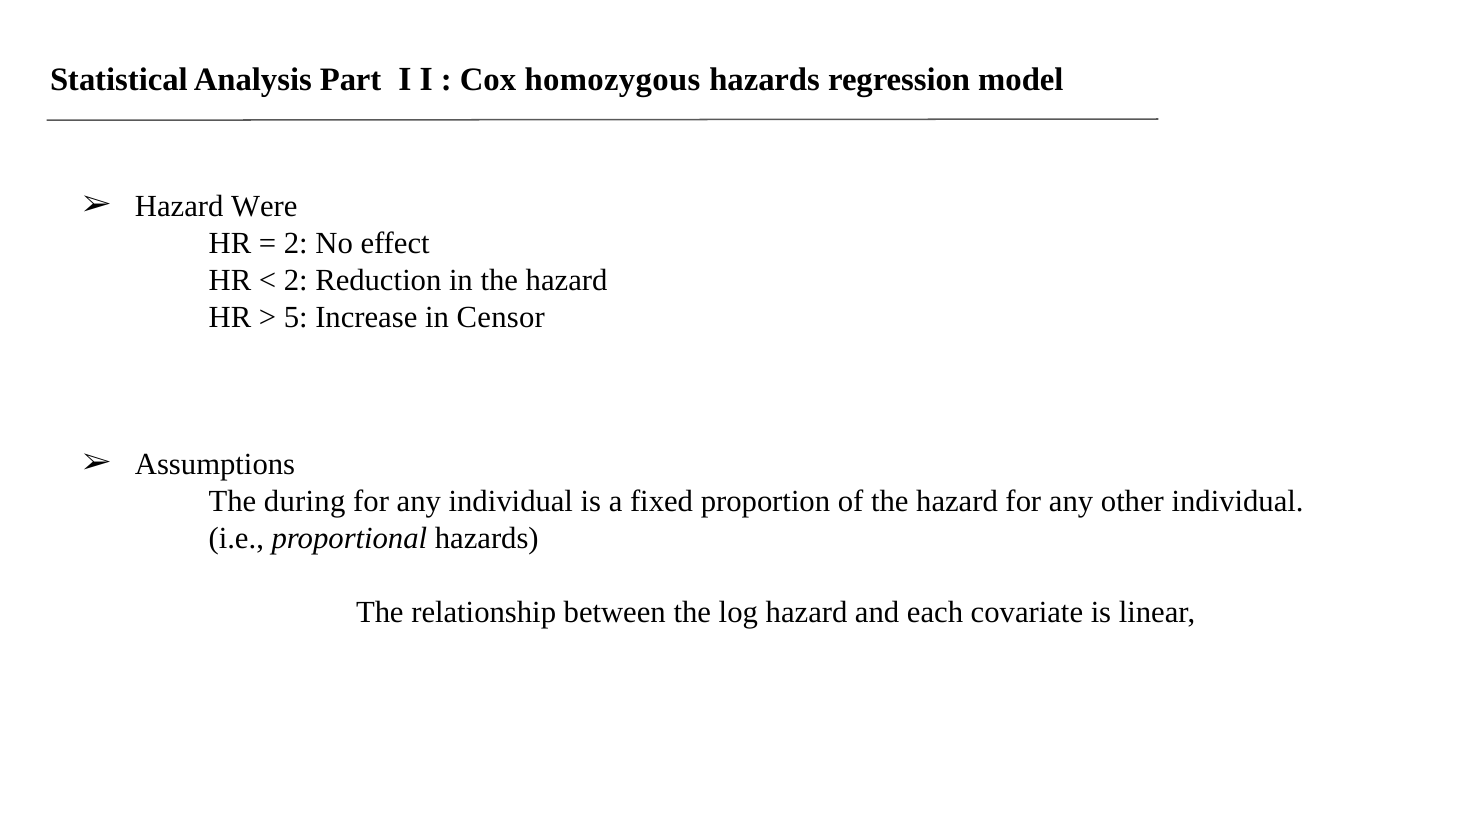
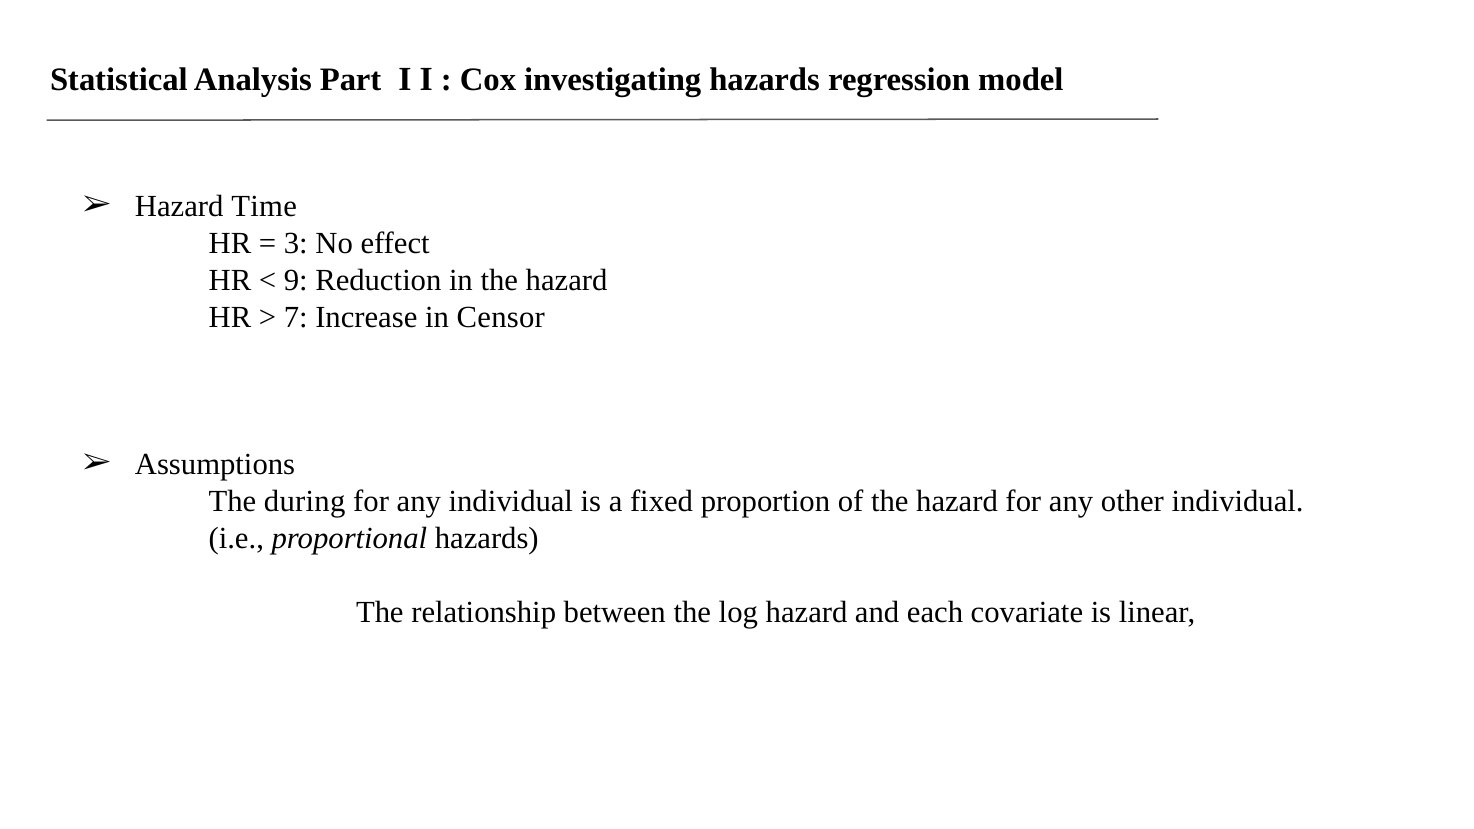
homozygous: homozygous -> investigating (613, 80)
Were: Were -> Time (264, 207)
2: 2 -> 3 (296, 244)
2: 2 -> 9 (296, 280)
5: 5 -> 7 (296, 317)
